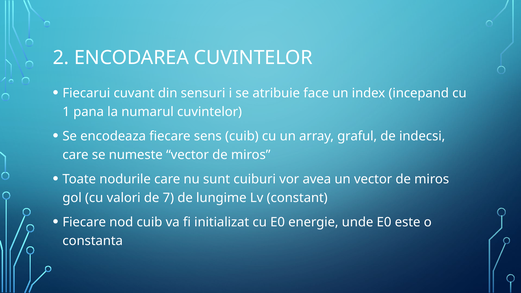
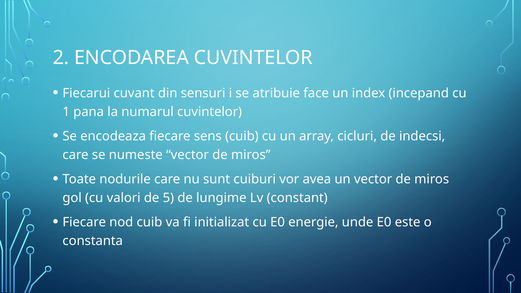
graful: graful -> cicluri (357, 136)
7: 7 -> 5 (168, 198)
